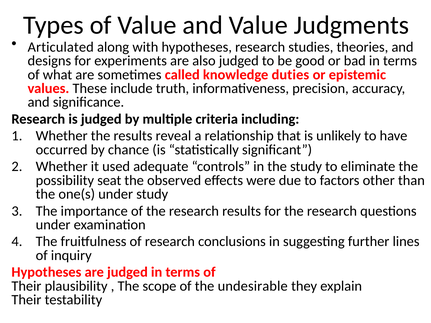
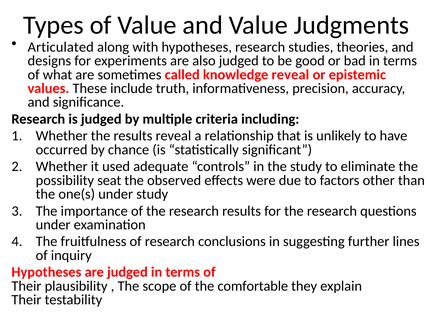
knowledge duties: duties -> reveal (290, 75)
undesirable: undesirable -> comfortable (253, 286)
